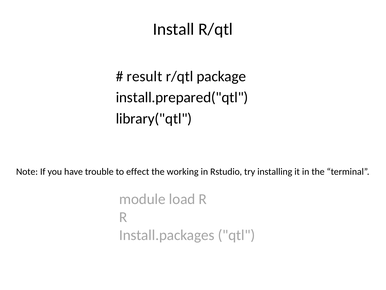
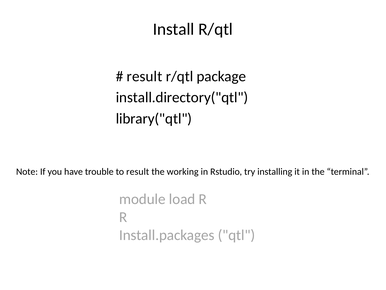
install.prepared("qtl: install.prepared("qtl -> install.directory("qtl (182, 97)
to effect: effect -> result (138, 171)
